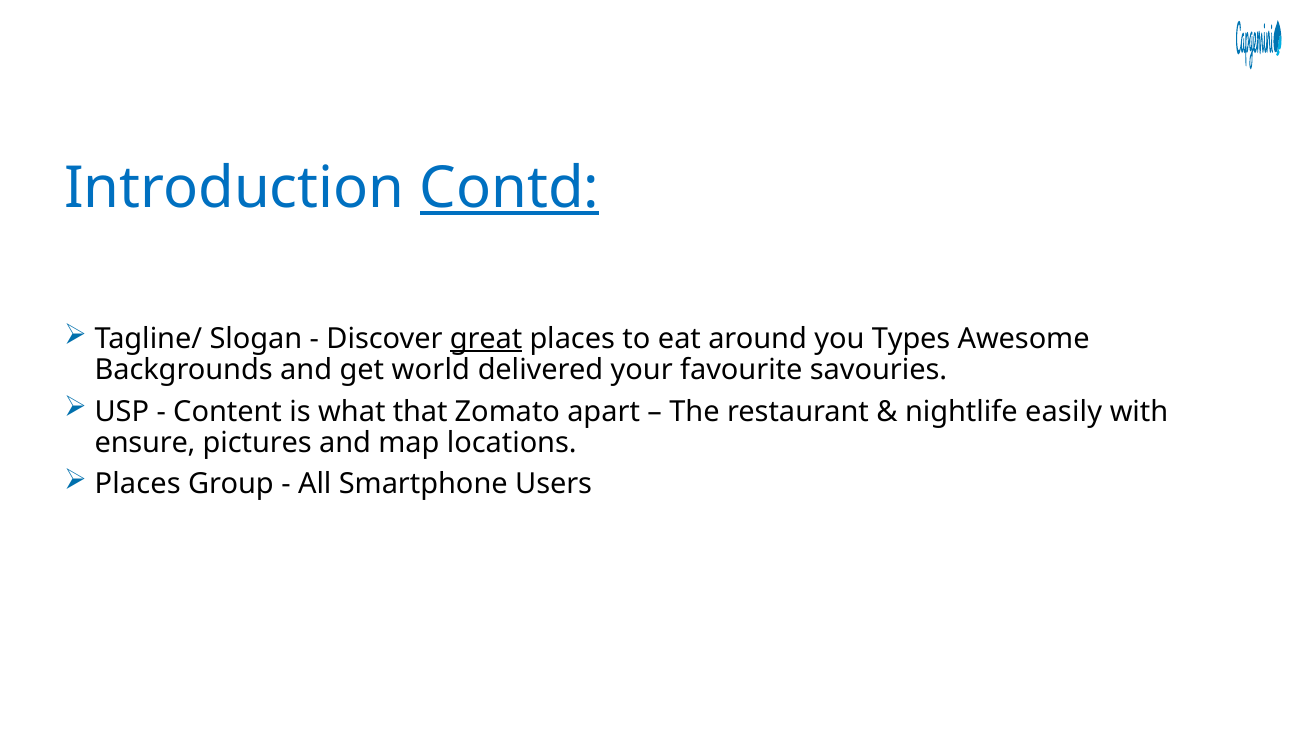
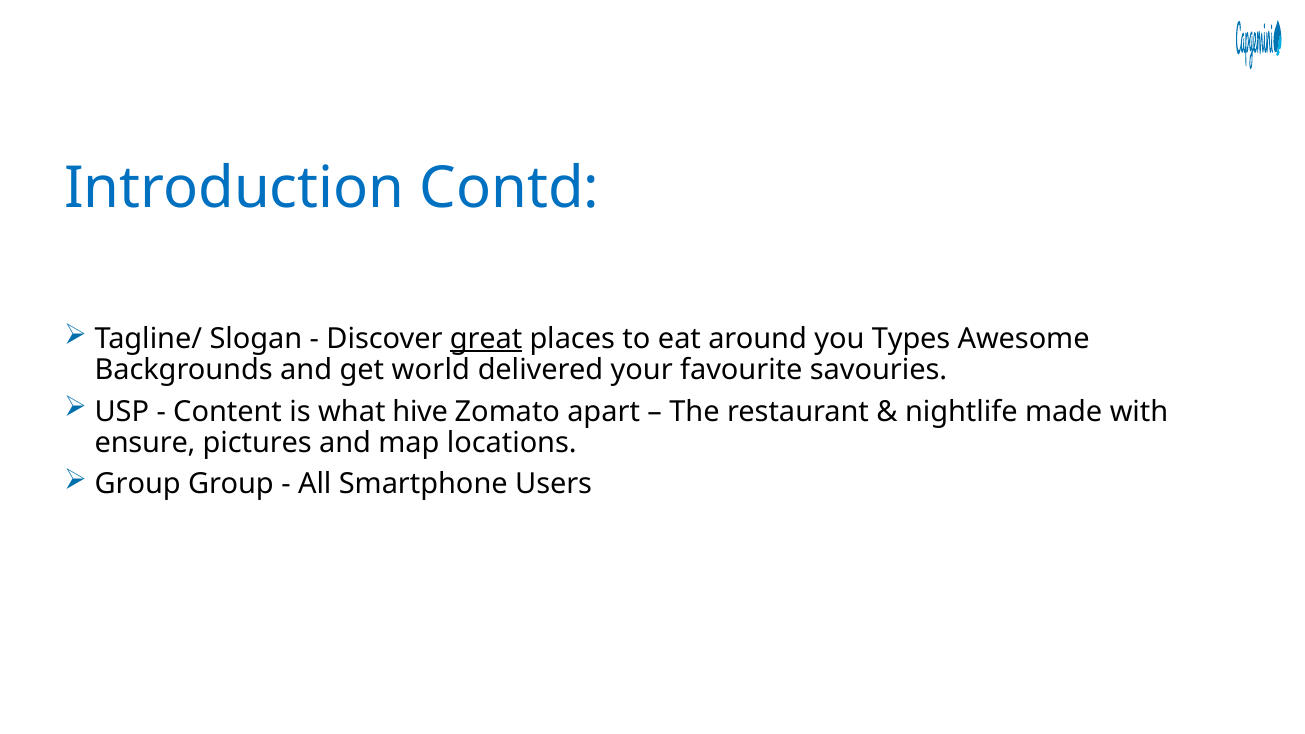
Contd underline: present -> none (510, 188)
that: that -> hive (420, 412)
easily: easily -> made (1064, 412)
Places: Places -> Group (138, 484)
